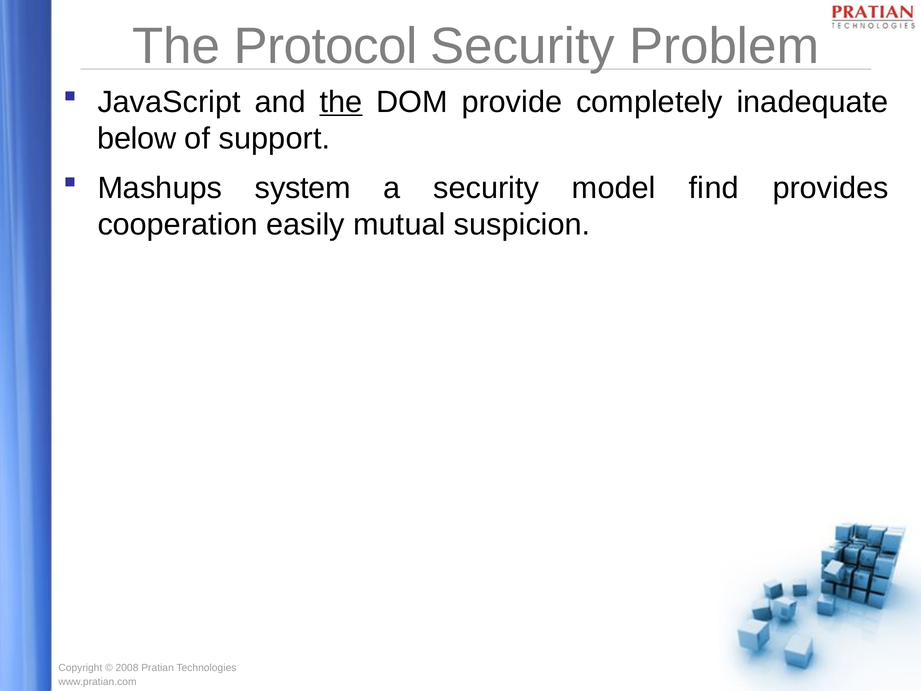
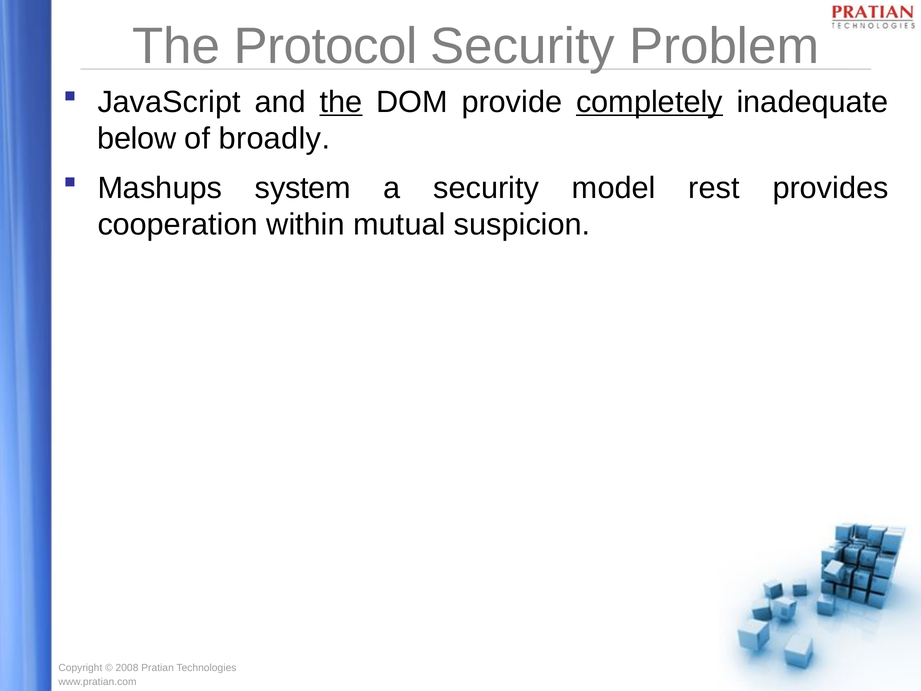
completely underline: none -> present (649, 102)
support: support -> broadly (274, 139)
find: find -> rest (714, 188)
easily: easily -> within (306, 225)
